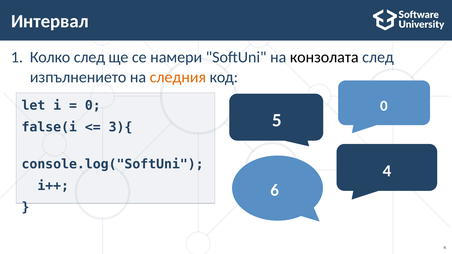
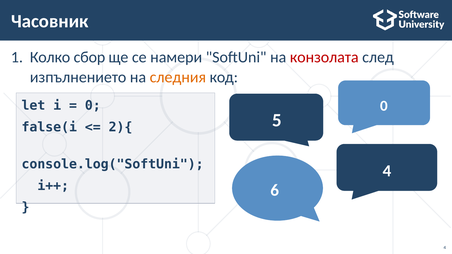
Интервал: Интервал -> Часовник (50, 21)
Колко след: след -> сбор (89, 57)
конзолата colour: black -> red (324, 57)
3){: 3){ -> 2){ (121, 127)
